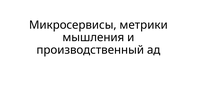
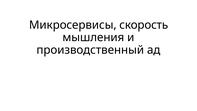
метрики: метрики -> скорость (144, 25)
